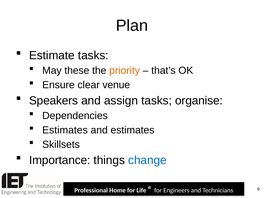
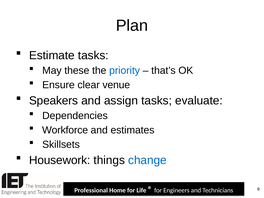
priority colour: orange -> blue (125, 71)
organise: organise -> evaluate (199, 101)
Estimates: Estimates -> Workforce (65, 130)
Importance: Importance -> Housework (60, 160)
